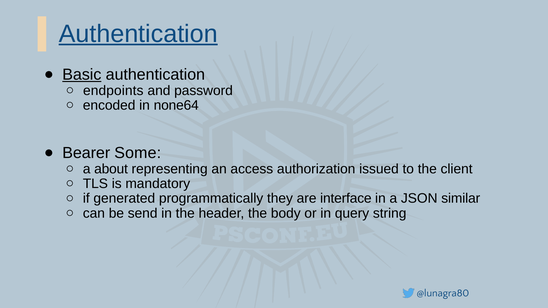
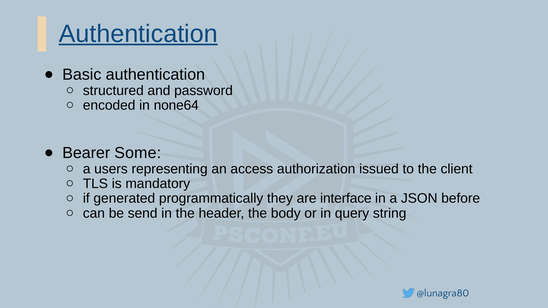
Basic underline: present -> none (82, 75)
endpoints: endpoints -> structured (113, 91)
about: about -> users (111, 169)
similar: similar -> before (461, 199)
